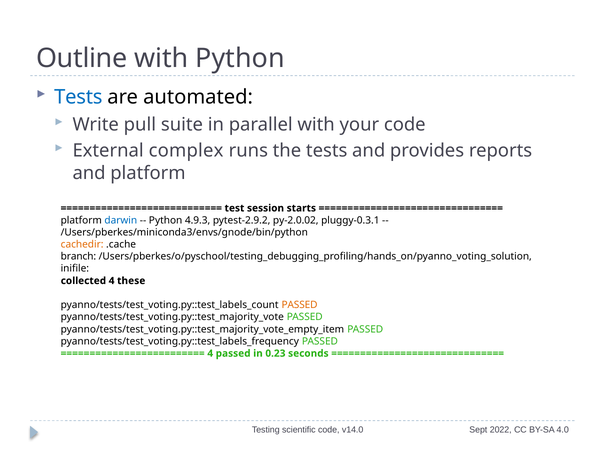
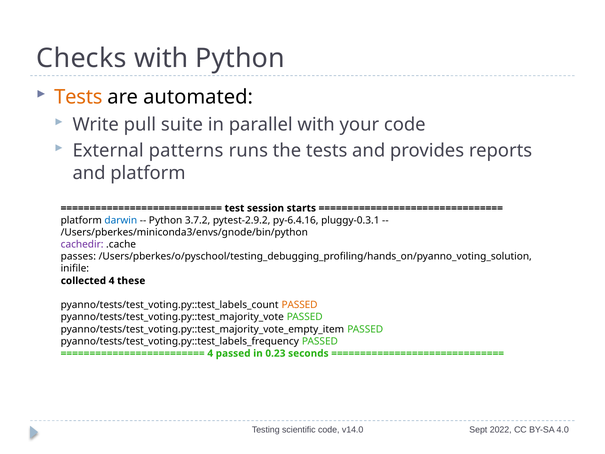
Outline: Outline -> Checks (82, 58)
Tests colour: blue -> orange (78, 97)
complex: complex -> patterns (186, 151)
4.9.3: 4.9.3 -> 3.7.2 (198, 220)
py-2.0.02: py-2.0.02 -> py-6.4.16 (296, 220)
cachedir colour: orange -> purple (82, 244)
branch: branch -> passes (78, 256)
